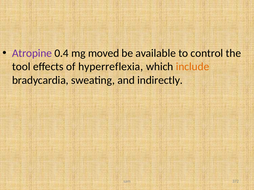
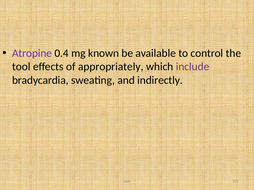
moved: moved -> known (104, 53)
hyperreflexia: hyperreflexia -> appropriately (111, 67)
include colour: orange -> purple (193, 67)
